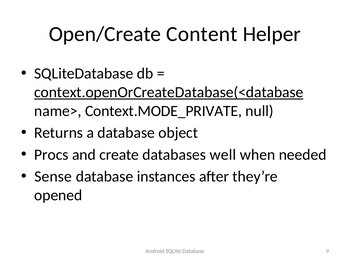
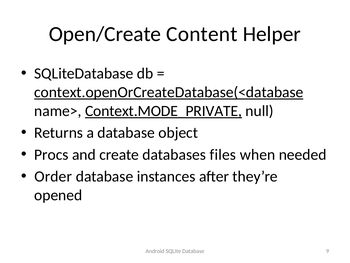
Context.MODE_PRIVATE underline: none -> present (164, 111)
well: well -> files (223, 154)
Sense: Sense -> Order (53, 176)
